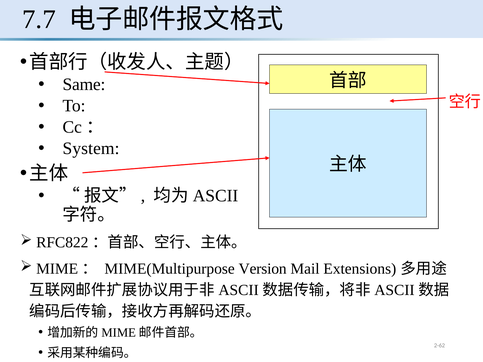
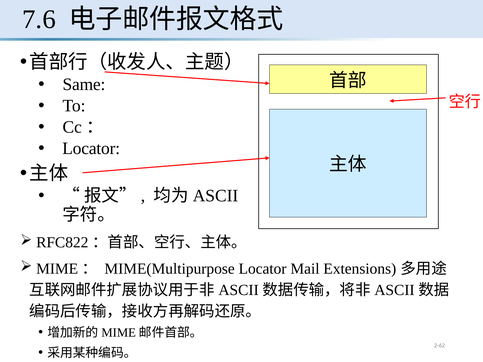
7.7: 7.7 -> 7.6 (39, 19)
System: System -> Locator (91, 149)
MIME(Multipurpose Version: Version -> Locator (263, 269)
